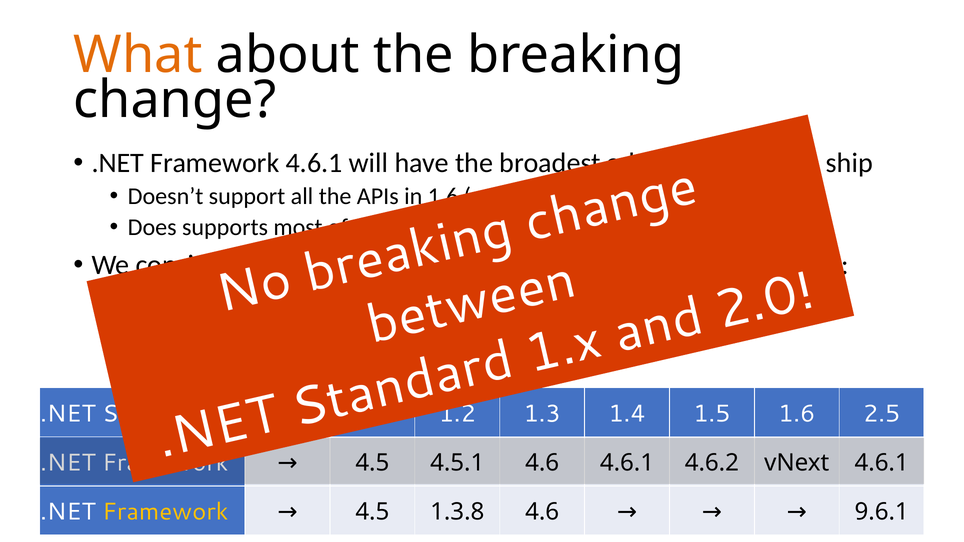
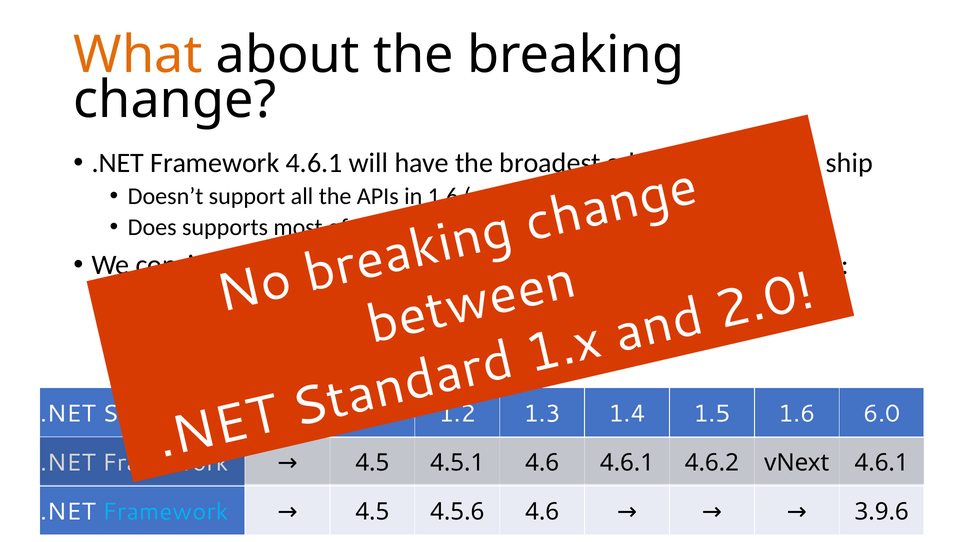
2.5: 2.5 -> 6.0 (882, 414)
Framework colour: yellow -> light blue (165, 512)
1.3.8: 1.3.8 -> 4.5.6 (457, 512)
9.6.1: 9.6.1 -> 3.9.6 (882, 512)
